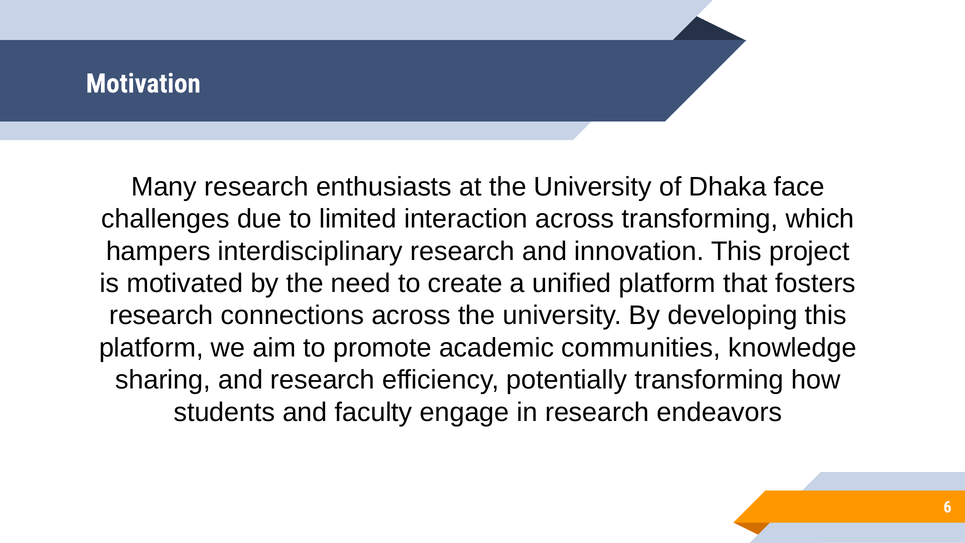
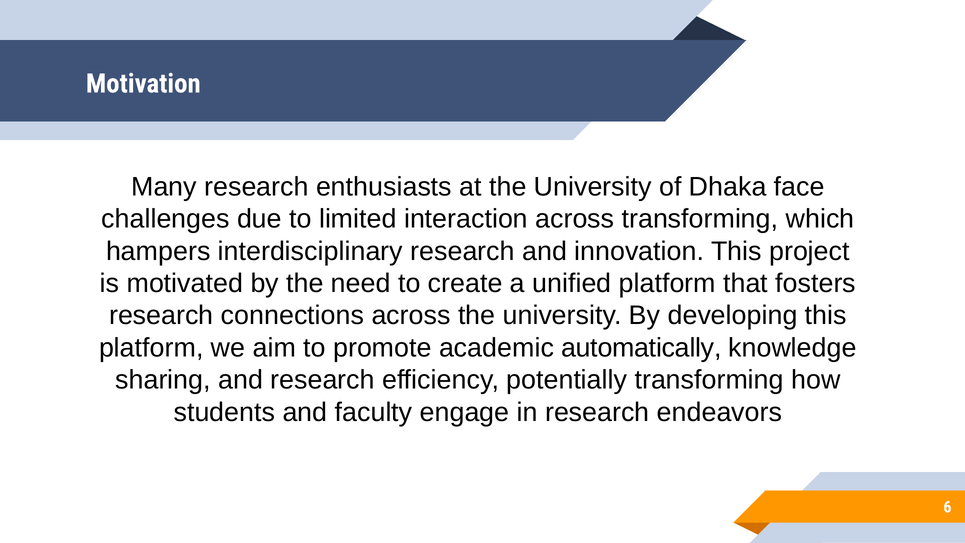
communities: communities -> automatically (641, 348)
